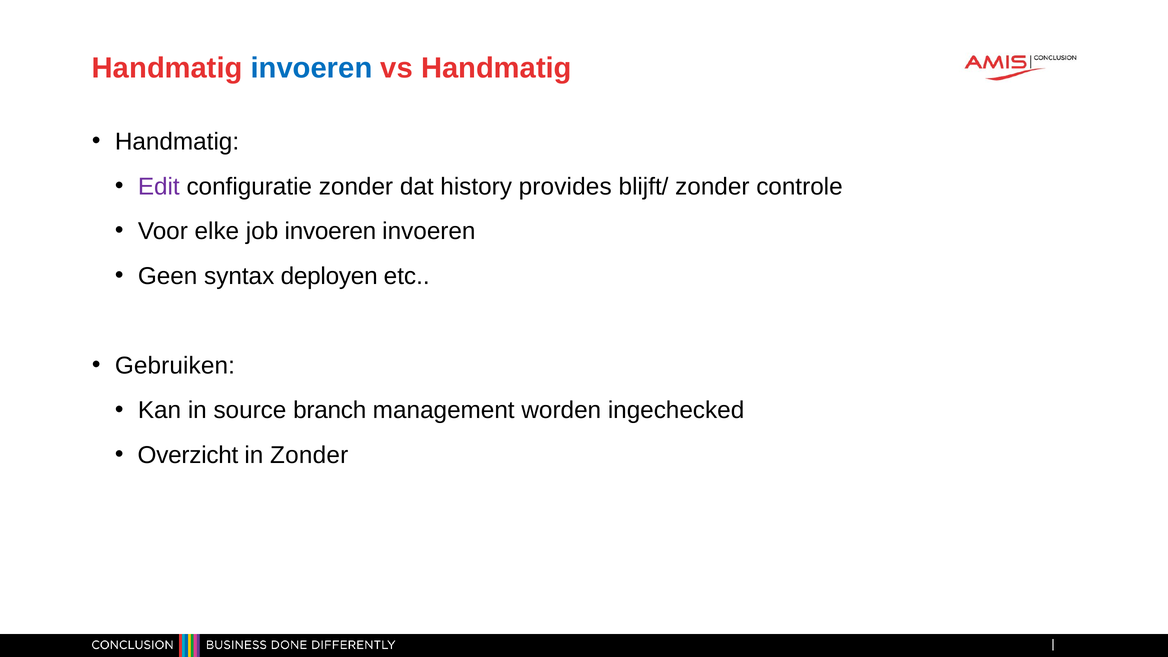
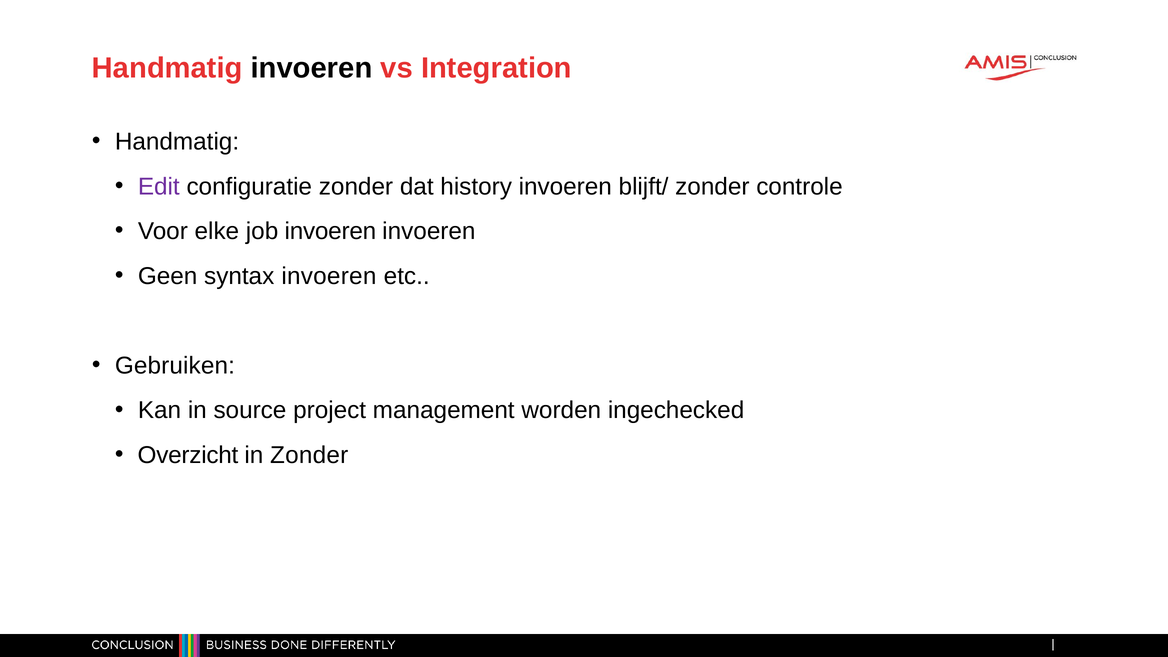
invoeren colour: blue -> black (312, 68)
vs Handmatig: Handmatig -> Integration (496, 68)
history provides: provides -> invoeren (565, 186)
syntax deployen: deployen -> invoeren (329, 276)
branch: branch -> project (330, 410)
